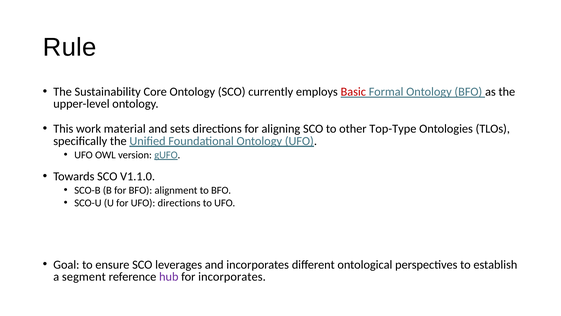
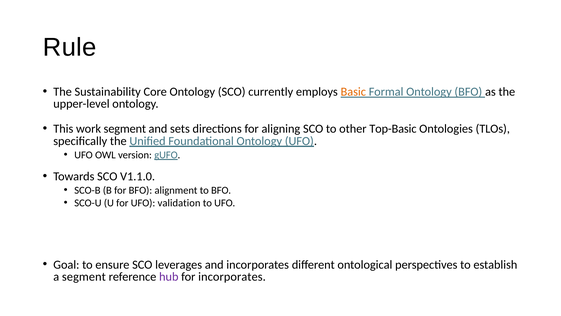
Basic colour: red -> orange (353, 92)
work material: material -> segment (125, 129)
Top-Type: Top-Type -> Top-Basic (393, 129)
UFO directions: directions -> validation (179, 203)
